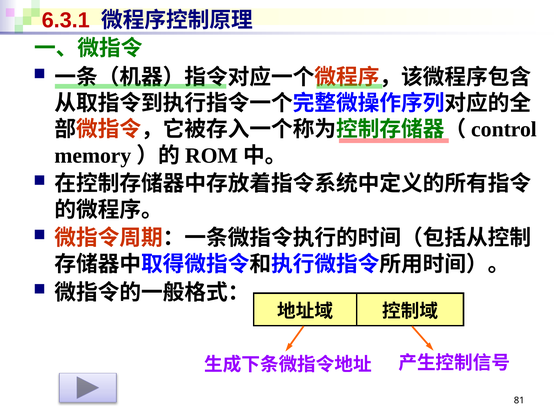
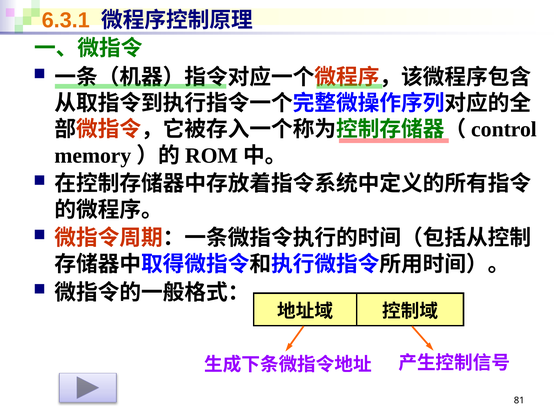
6.3.1 colour: red -> orange (66, 20)
